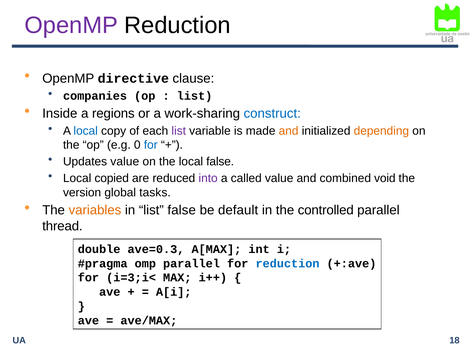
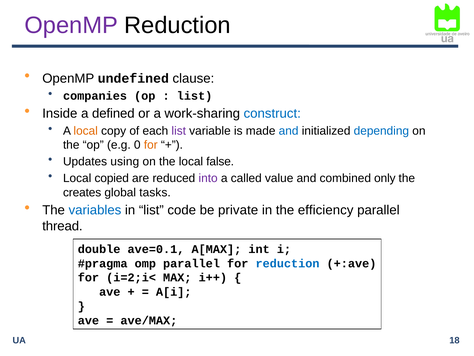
directive: directive -> undefined (133, 78)
regions: regions -> defined (113, 113)
local colour: blue -> orange (86, 131)
and colour: orange -> blue (289, 131)
depending colour: orange -> blue (381, 131)
for colour: blue -> orange (151, 145)
Updates value: value -> using (125, 161)
void: void -> only (385, 178)
version: version -> creates (82, 192)
variables colour: orange -> blue (95, 210)
list false: false -> code (182, 210)
default: default -> private (238, 210)
controlled: controlled -> efficiency (326, 210)
ave=0.3: ave=0.3 -> ave=0.1 (156, 249)
i=3;i<: i=3;i< -> i=2;i< (131, 277)
